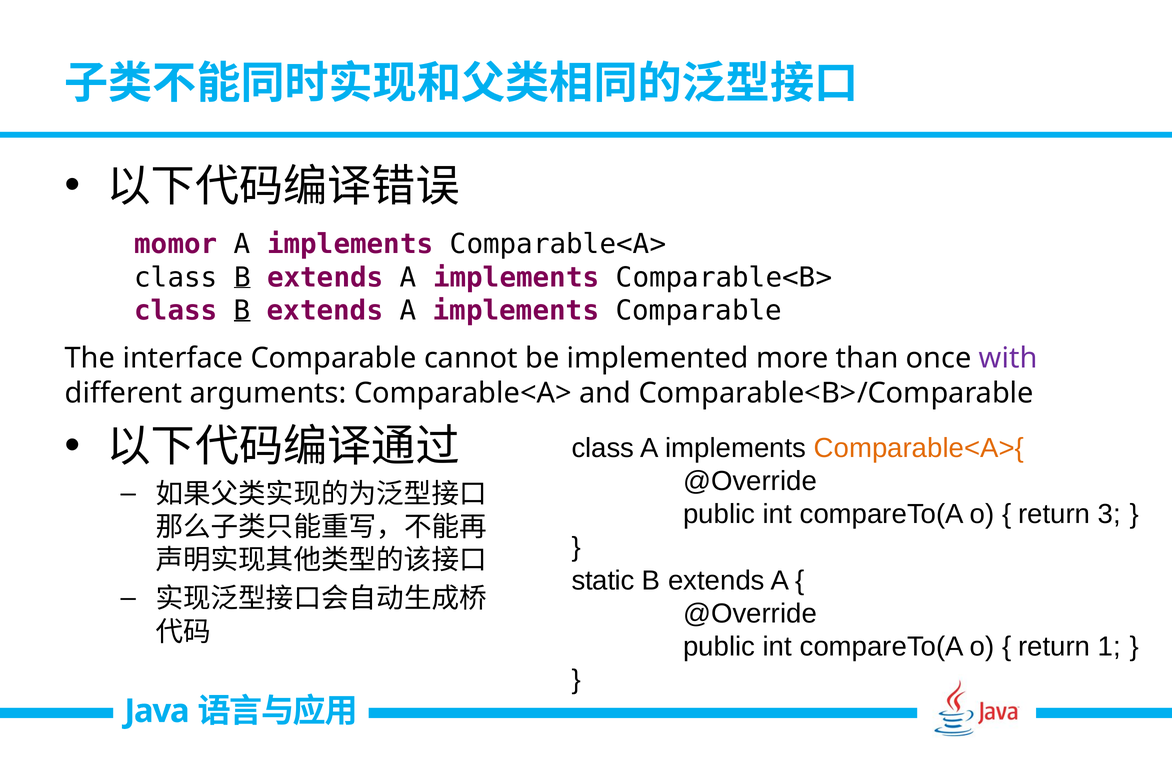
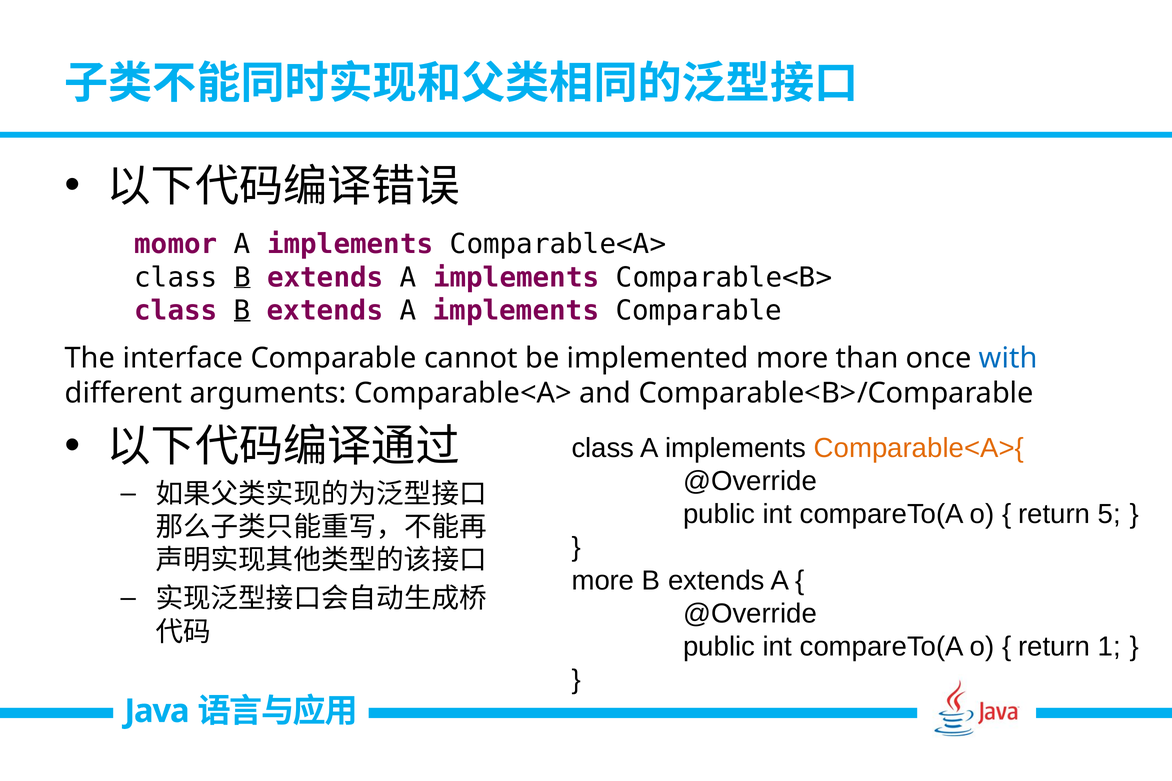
with colour: purple -> blue (1008, 359)
3: 3 -> 5 (1109, 515)
static: static -> more (603, 581)
